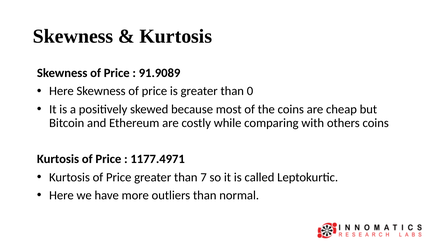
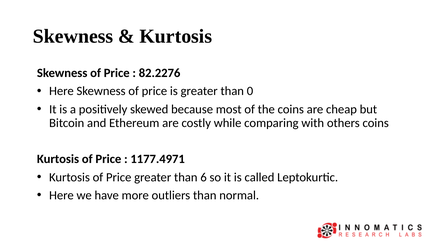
91.9089: 91.9089 -> 82.2276 (160, 73)
7: 7 -> 6 (204, 177)
